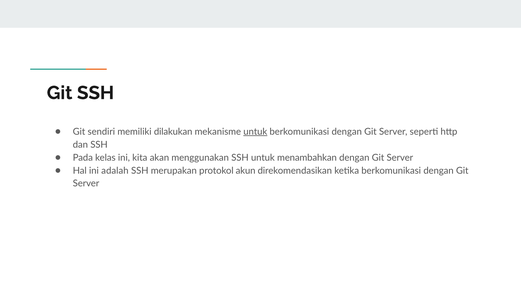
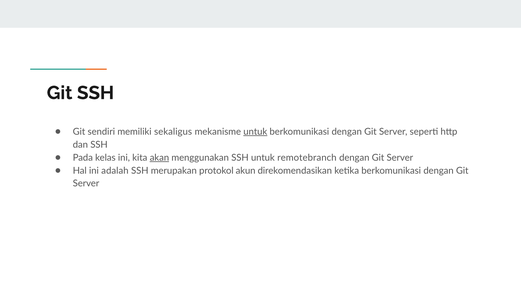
dilakukan: dilakukan -> sekaligus (173, 132)
akan underline: none -> present (159, 158)
menambahkan: menambahkan -> remotebranch (307, 158)
